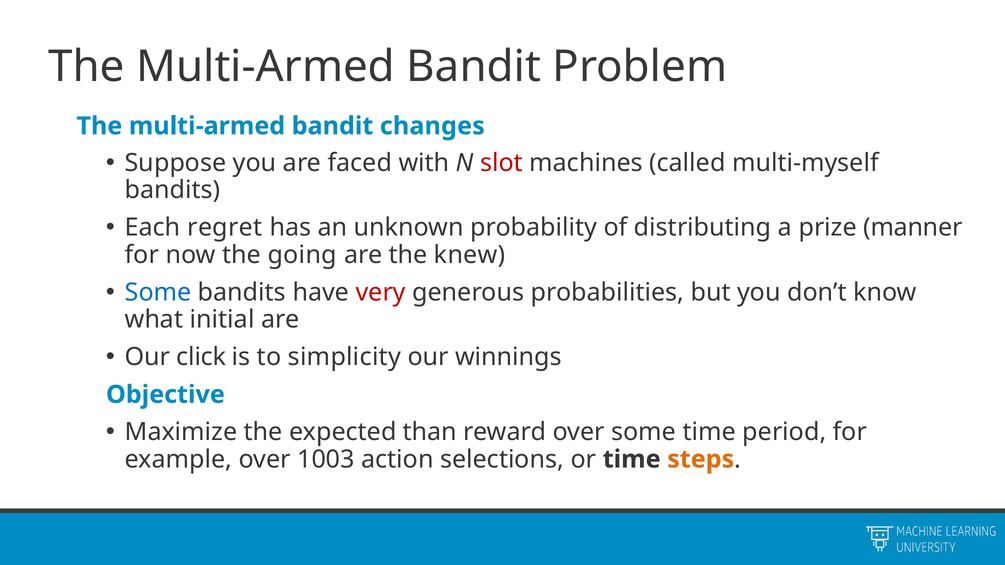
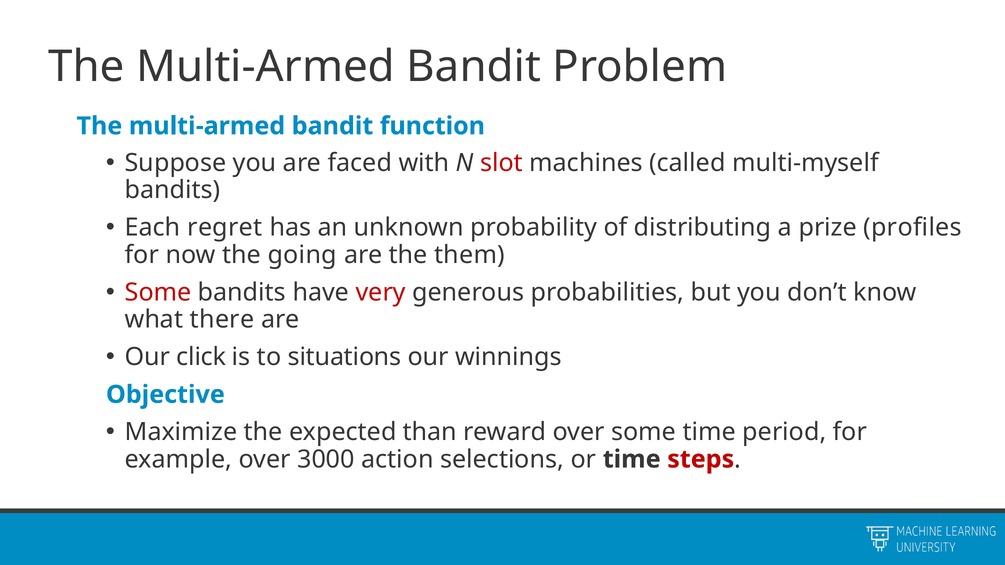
changes: changes -> function (432, 126)
manner: manner -> profiles (913, 228)
knew: knew -> them (470, 255)
Some colour: blue -> red (158, 292)
initial: initial -> there (222, 320)
simplicity: simplicity -> situations (345, 357)
1003: 1003 -> 3000 (326, 460)
steps colour: orange -> red (701, 460)
